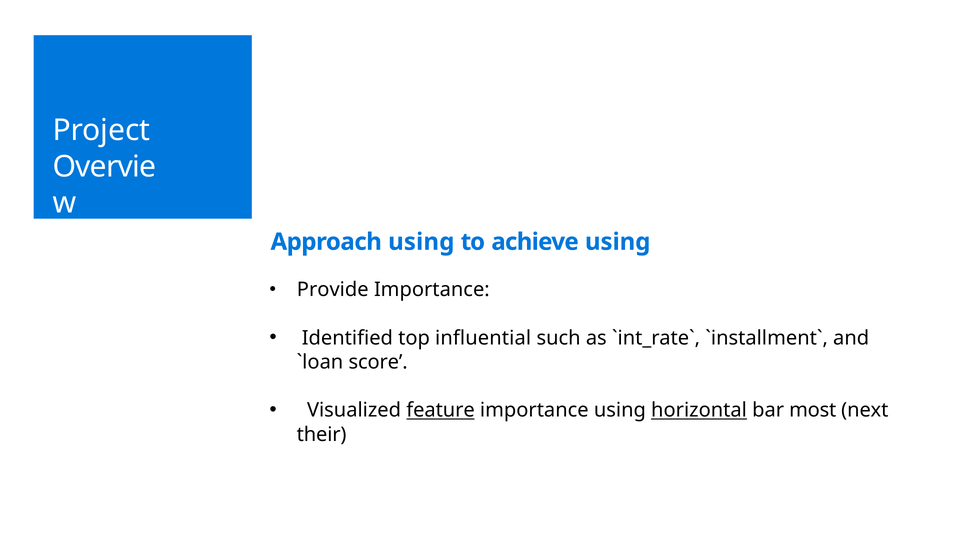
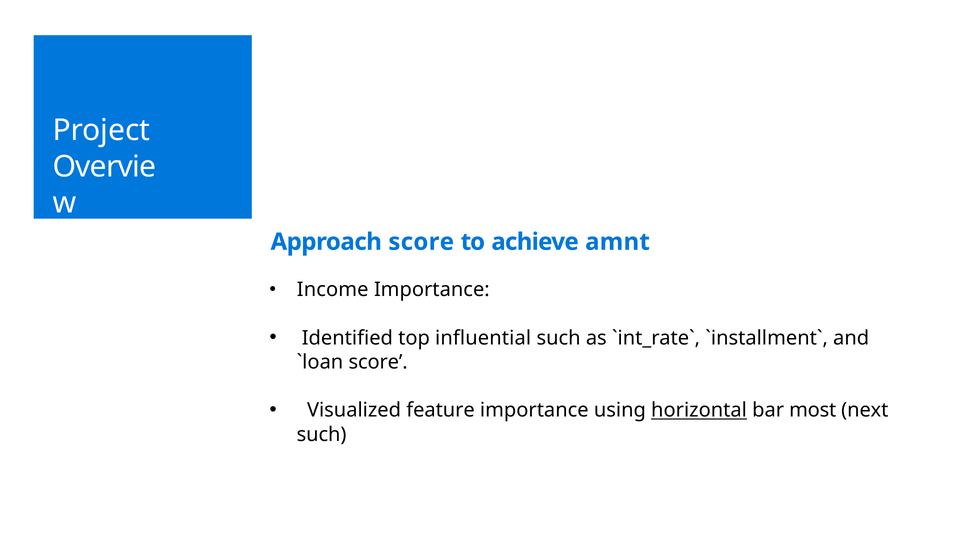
Approach using: using -> score (421, 242)
achieve using: using -> amnt (618, 242)
Provide: Provide -> Income (333, 290)
feature underline: present -> none (441, 410)
their: their -> such (322, 434)
